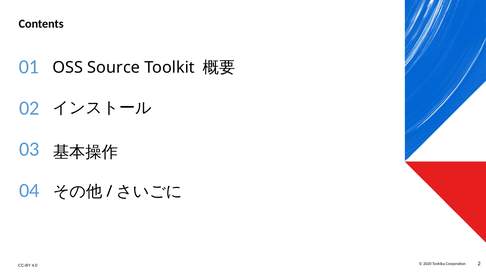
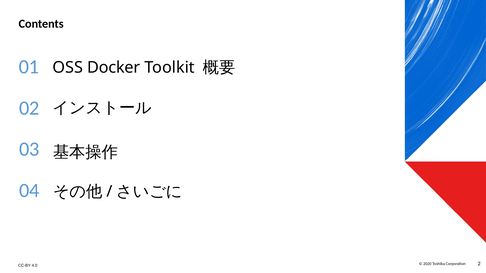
Source: Source -> Docker (114, 67)
